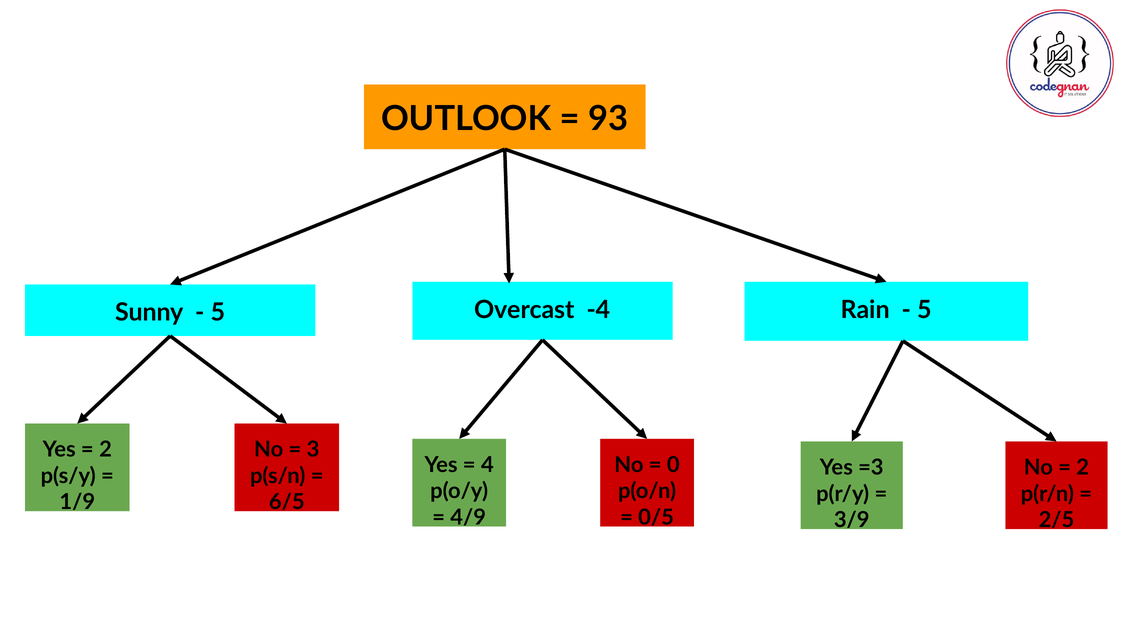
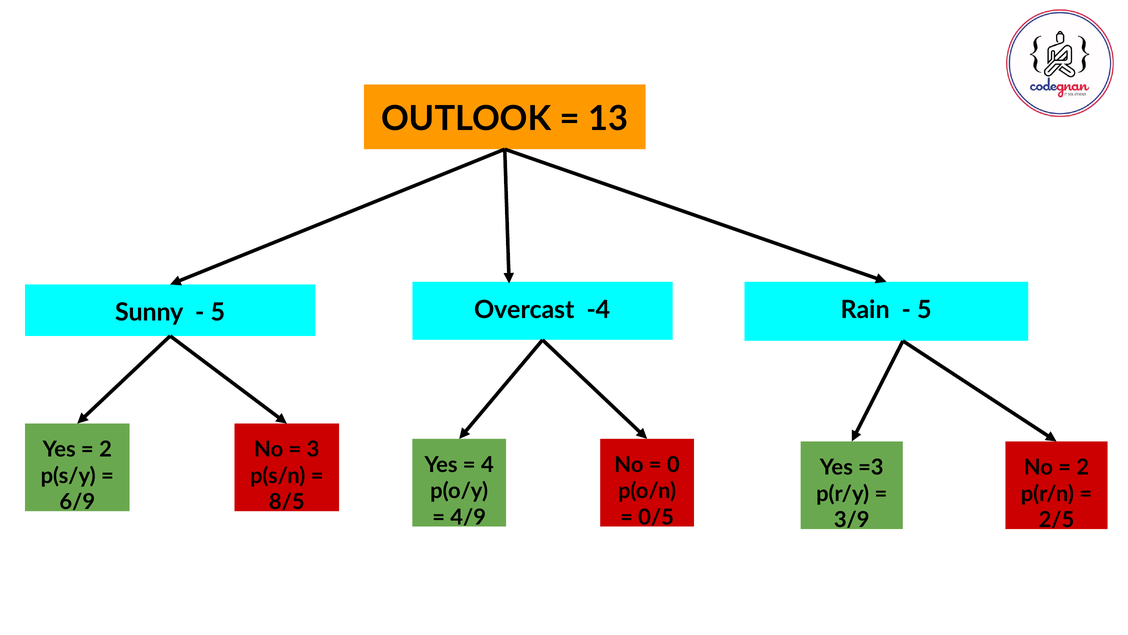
93: 93 -> 13 (608, 119)
1/9: 1/9 -> 6/9 (77, 502)
6/5: 6/5 -> 8/5 (287, 502)
